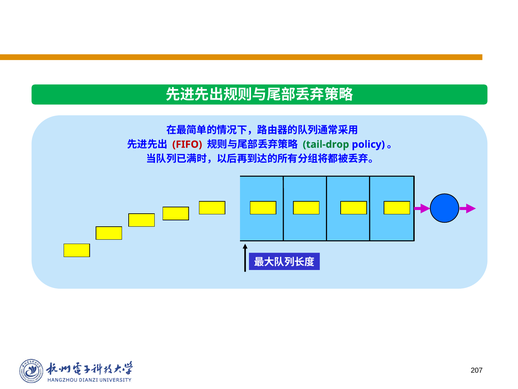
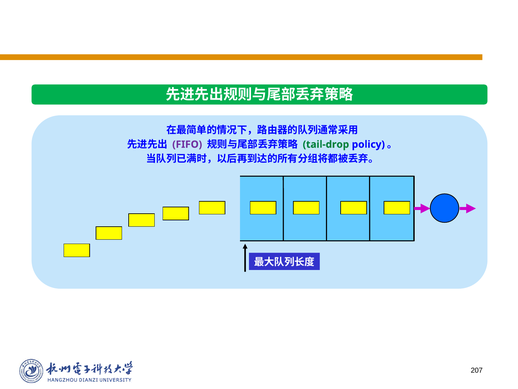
FIFO colour: red -> purple (187, 144)
